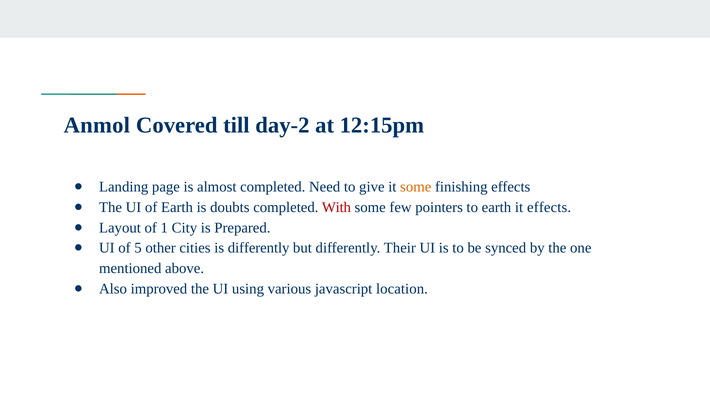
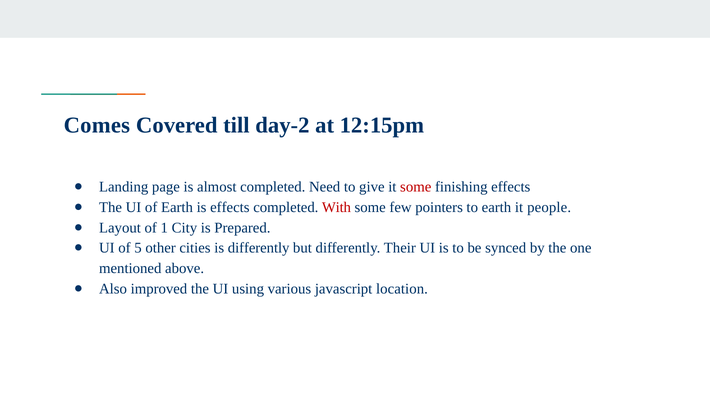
Anmol: Anmol -> Comes (97, 125)
some colour: orange -> red (416, 187)
is doubts: doubts -> effects (230, 208)
it effects: effects -> people (549, 208)
